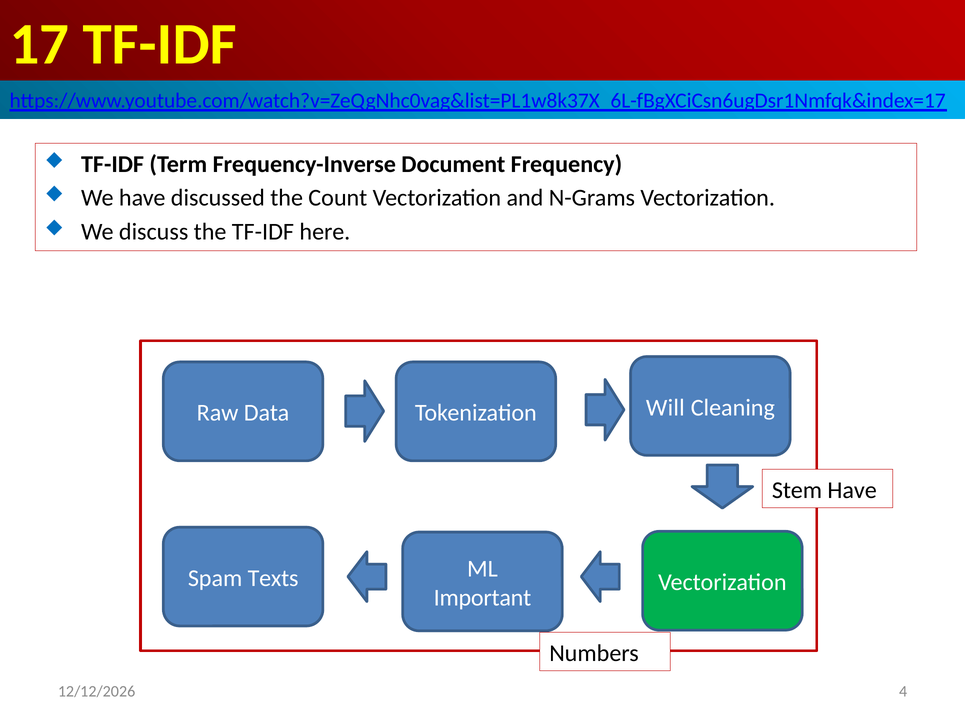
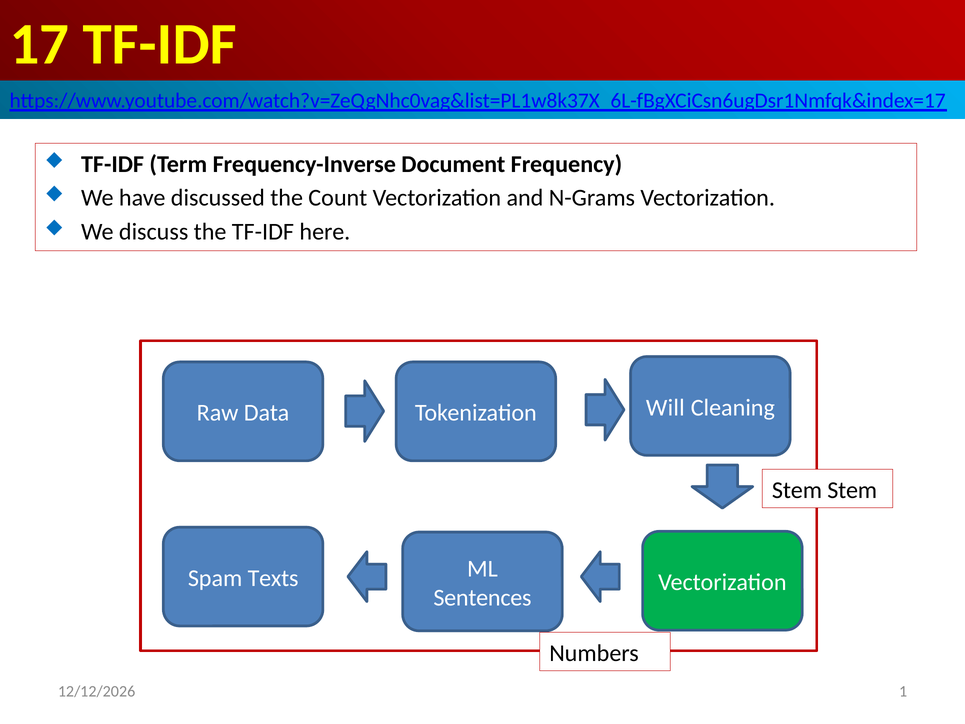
Stem Have: Have -> Stem (852, 490)
Important: Important -> Sentences (482, 597)
4: 4 -> 1 (903, 691)
